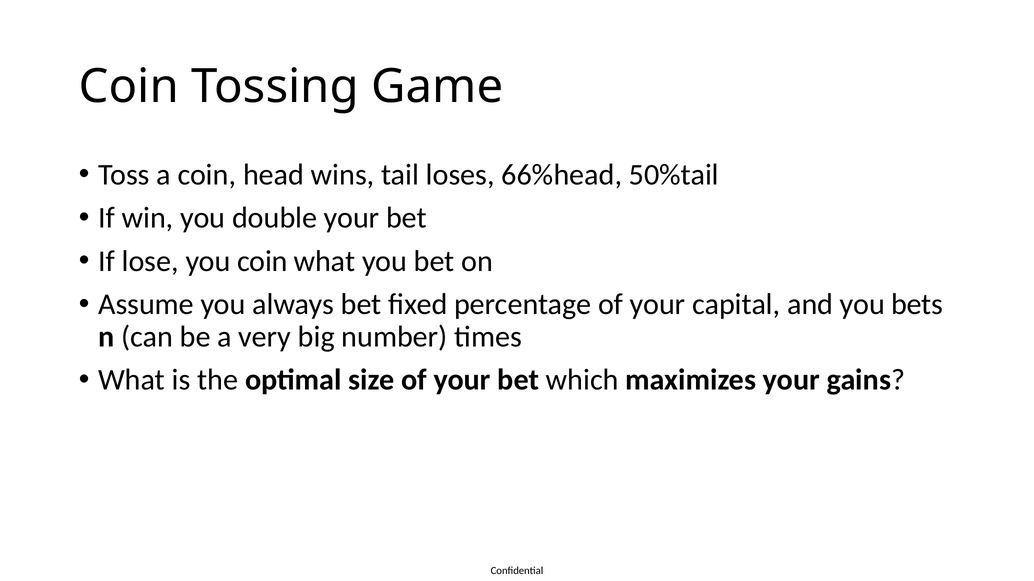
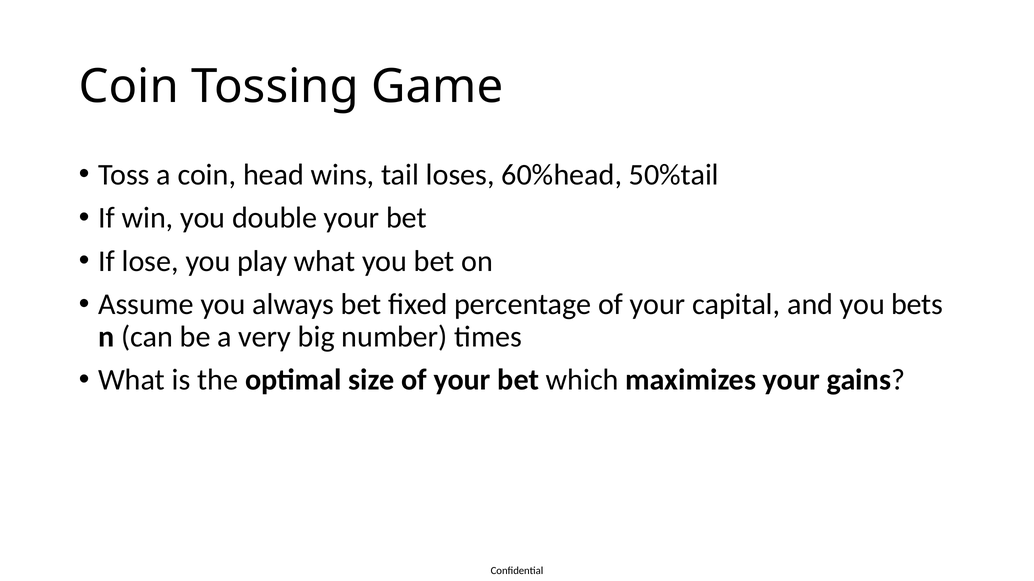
66%head: 66%head -> 60%head (562, 175)
you coin: coin -> play (262, 261)
